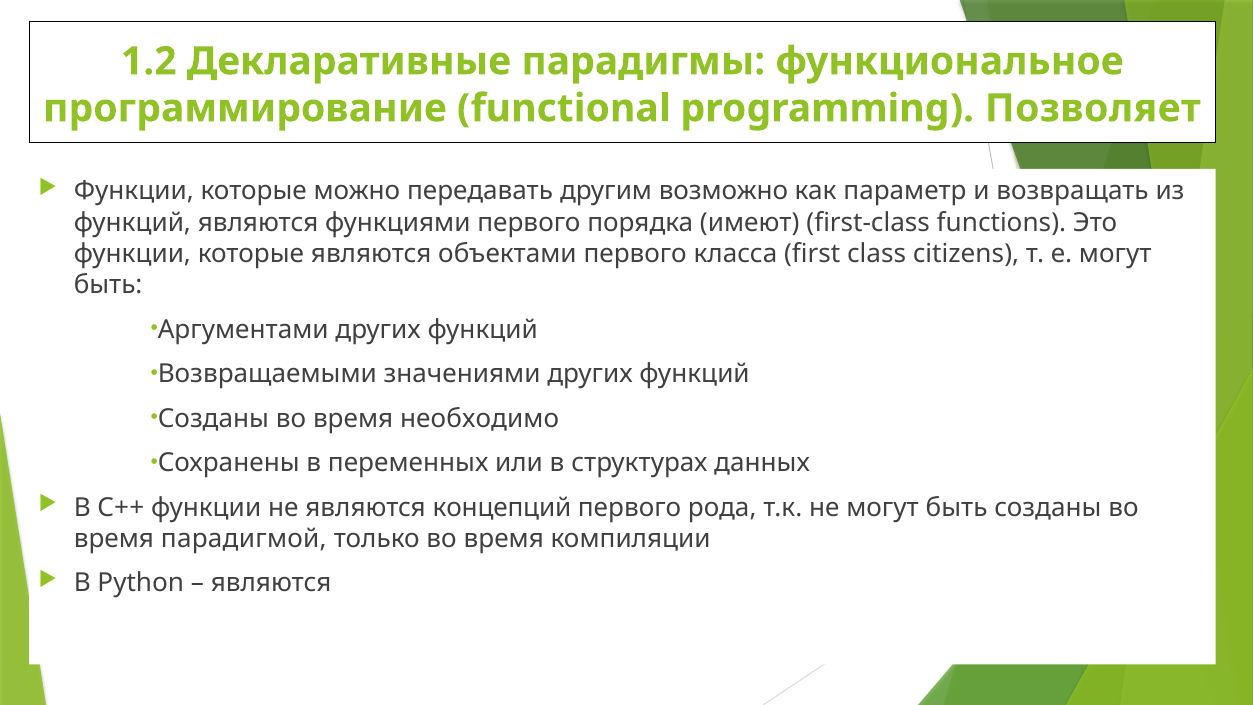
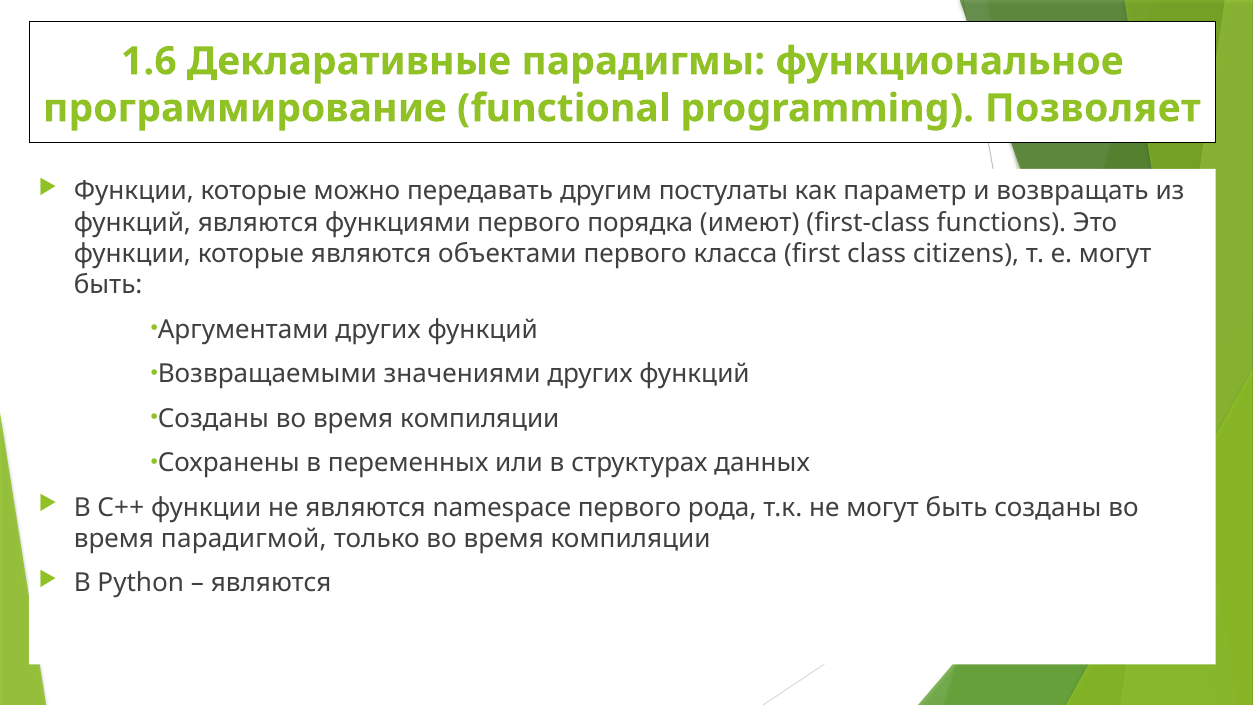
1.2: 1.2 -> 1.6 (149, 61)
возможно: возможно -> постулаты (724, 191)
Созданы во время необходимо: необходимо -> компиляции (480, 418)
концепций: концепций -> namespace (502, 507)
